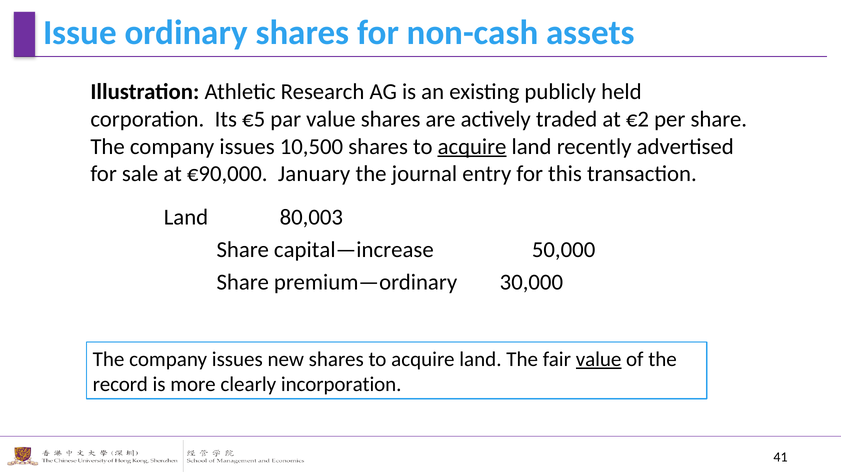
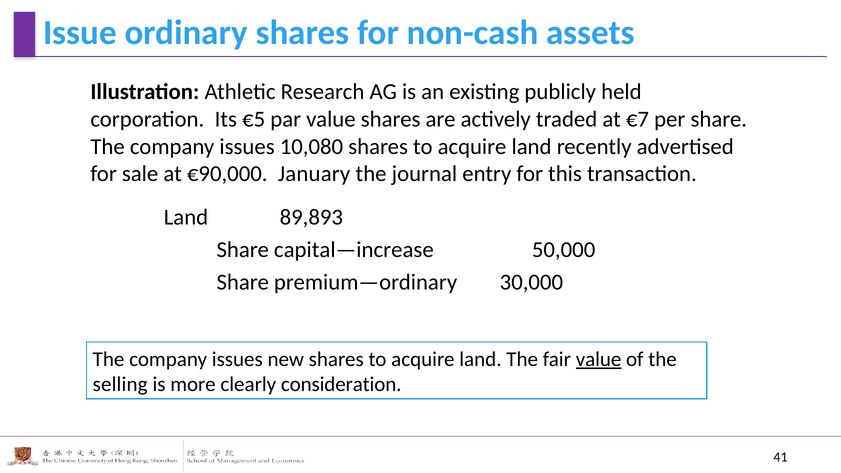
€2: €2 -> €7 (637, 119)
10,500: 10,500 -> 10,080 (311, 147)
acquire underline: present -> none (472, 147)
80,003: 80,003 -> 89,893 (311, 217)
record: record -> selling (120, 385)
incorporation: incorporation -> consideration (341, 385)
